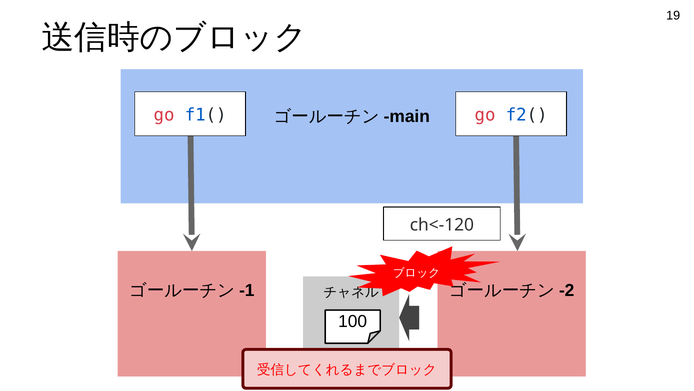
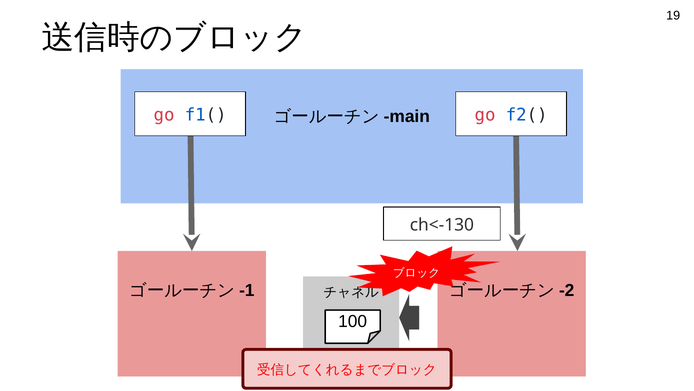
ch<-120: ch<-120 -> ch<-130 (442, 225)
